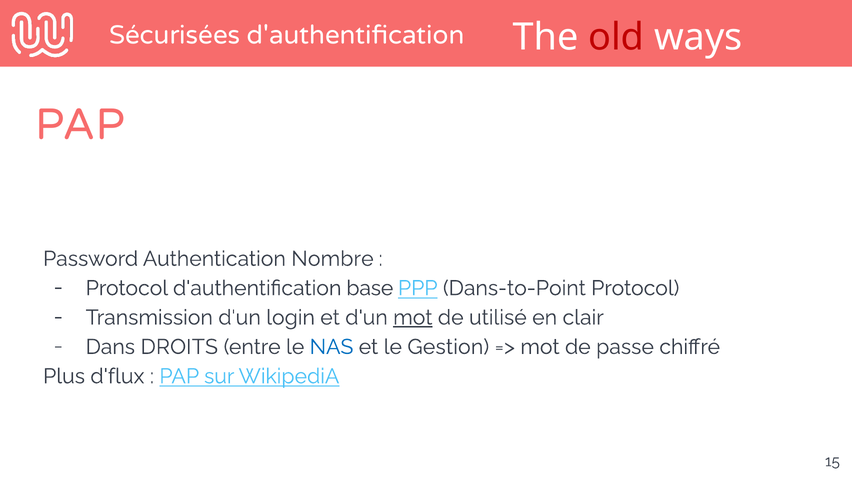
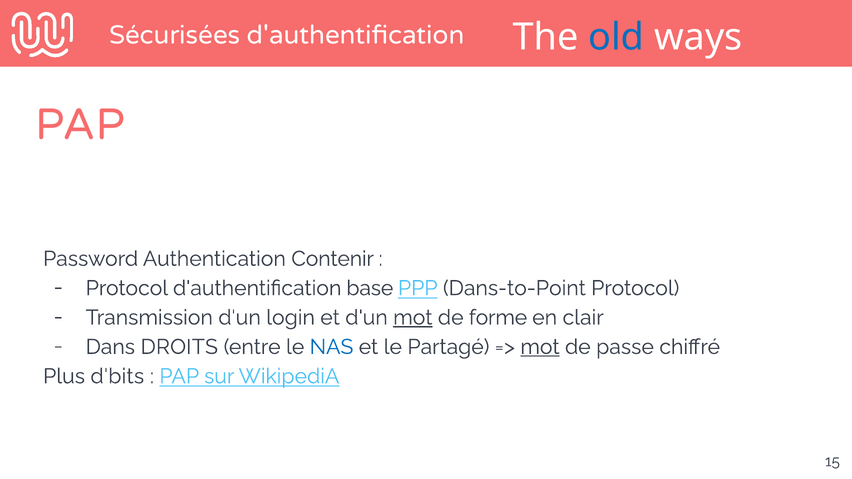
old colour: red -> blue (616, 37)
Nombre: Nombre -> Contenir (333, 259)
utilisé: utilisé -> forme (498, 318)
Gestion: Gestion -> Partagé (448, 347)
mot underline: none -> present (540, 347)
d'flux: d'flux -> d'bits (117, 376)
